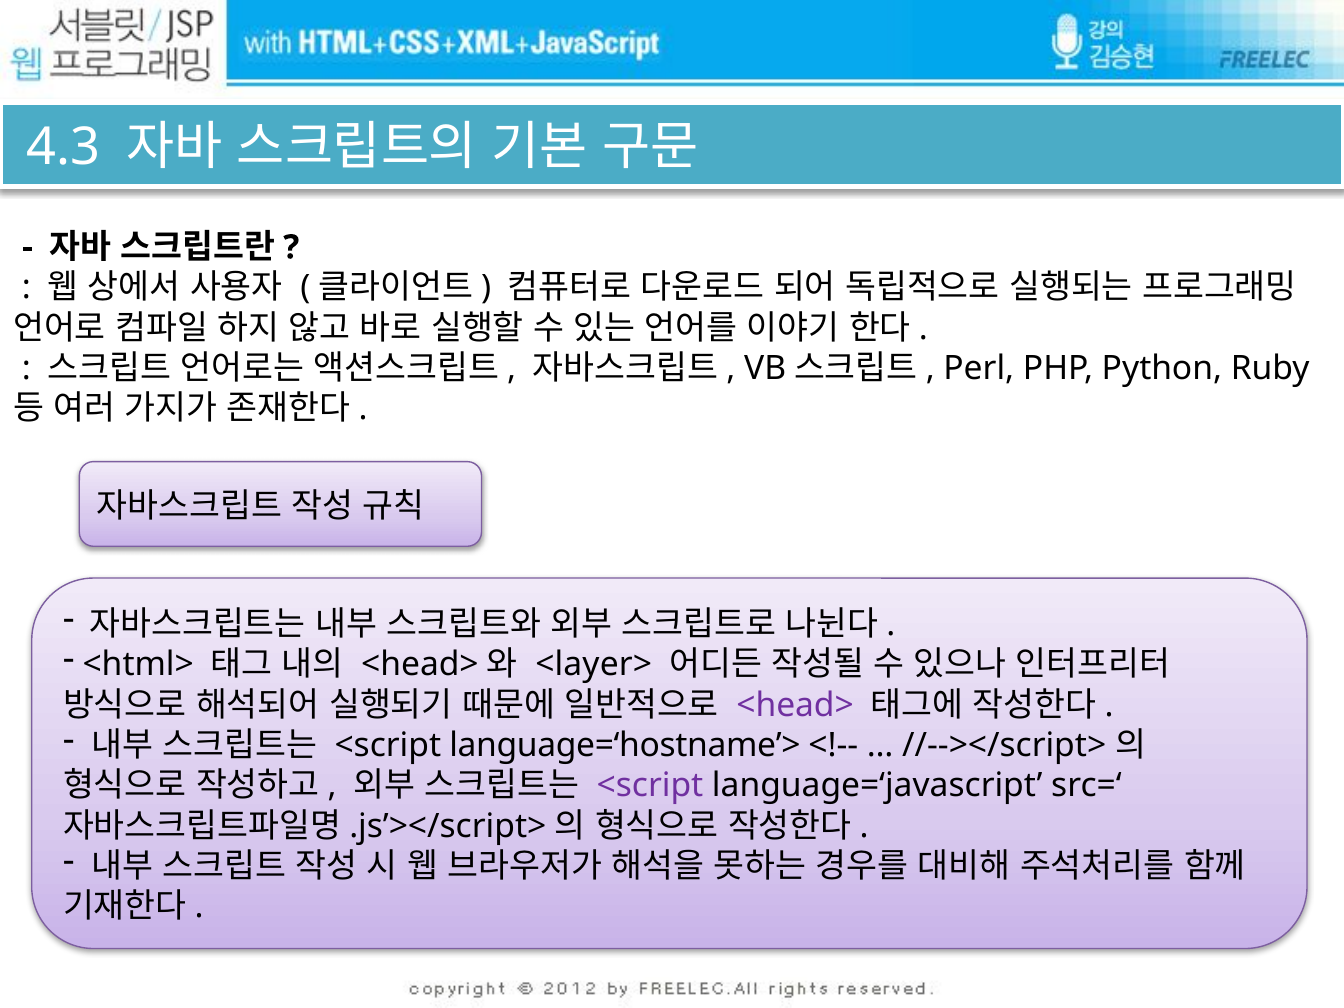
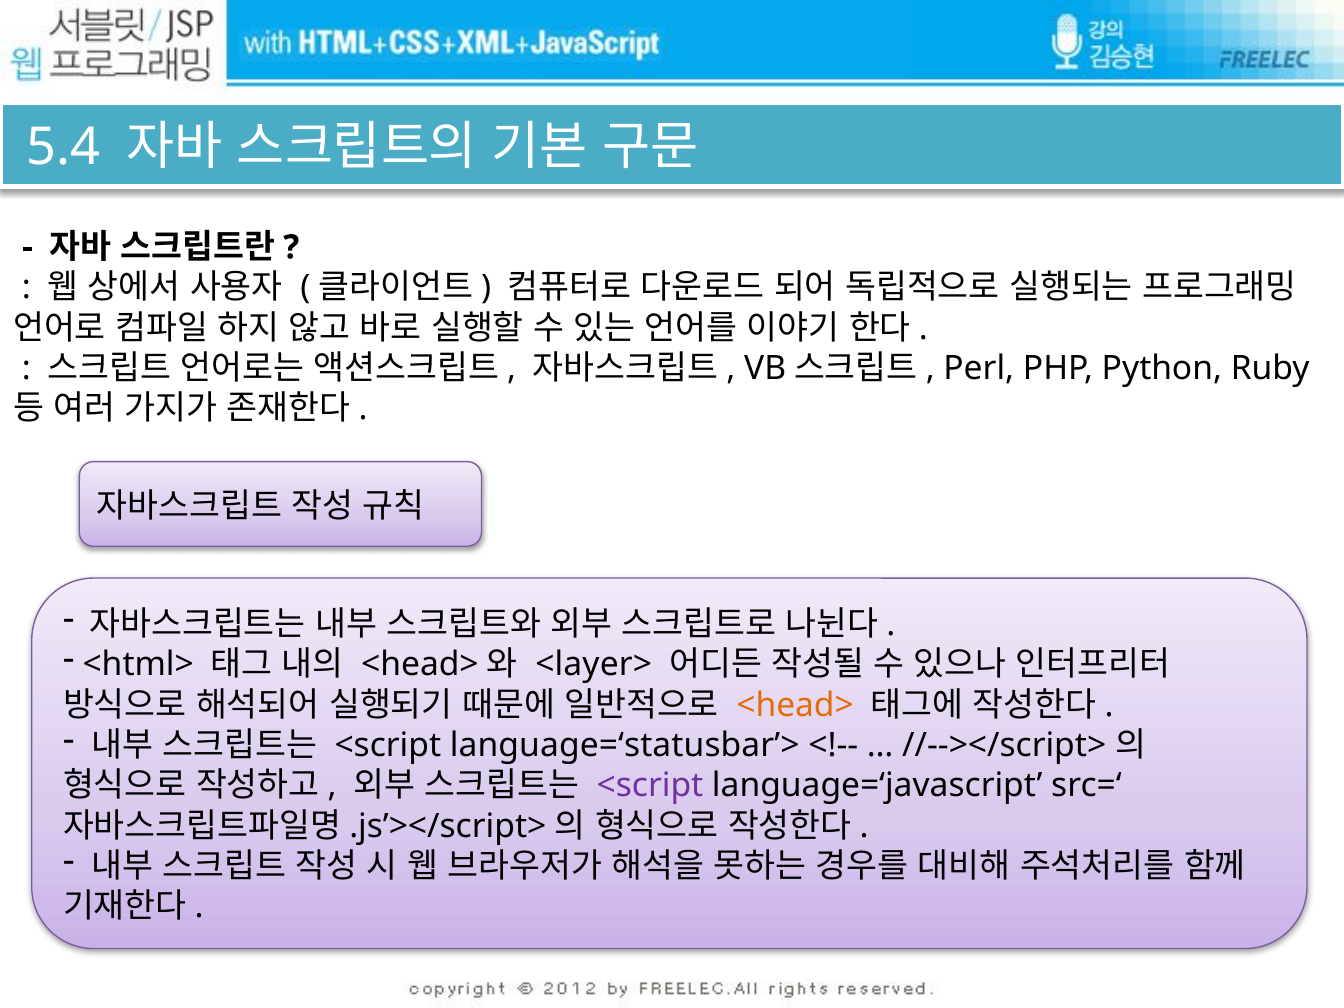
4.3: 4.3 -> 5.4 (64, 148)
<head> colour: purple -> orange (795, 705)
language=‘hostname’>: language=‘hostname’> -> language=‘statusbar’> (625, 745)
